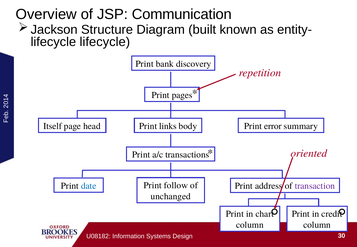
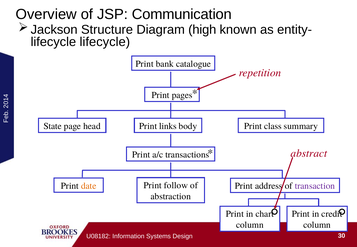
built: built -> high (202, 30)
discovery: discovery -> catalogue (194, 64)
Itself: Itself -> State (53, 126)
error: error -> class (273, 126)
oriented: oriented -> abstract (309, 153)
date colour: blue -> orange (89, 186)
unchanged: unchanged -> abstraction (171, 196)
